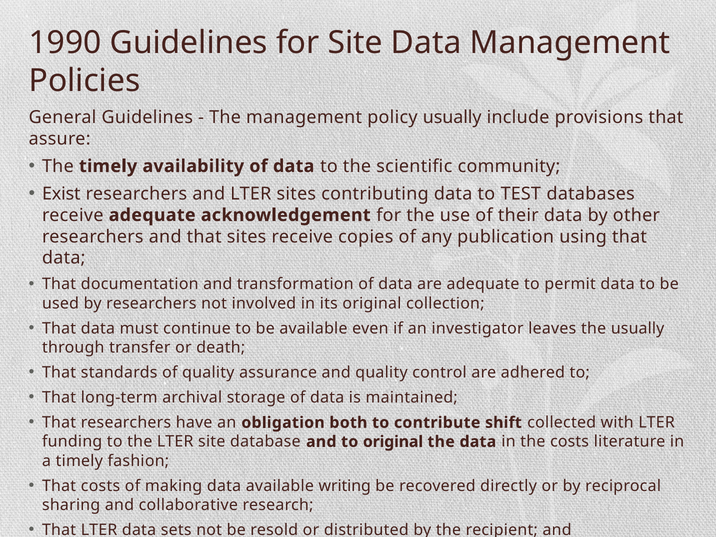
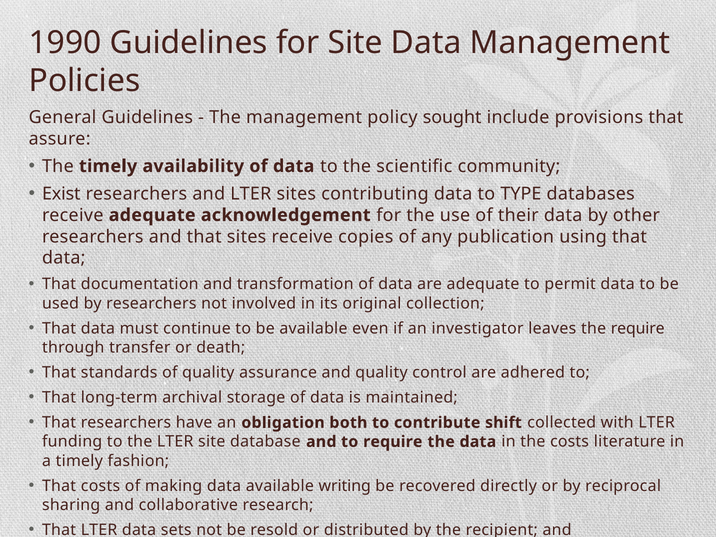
policy usually: usually -> sought (452, 117)
TEST: TEST -> TYPE (521, 194)
the usually: usually -> require (638, 328)
to original: original -> require (393, 442)
